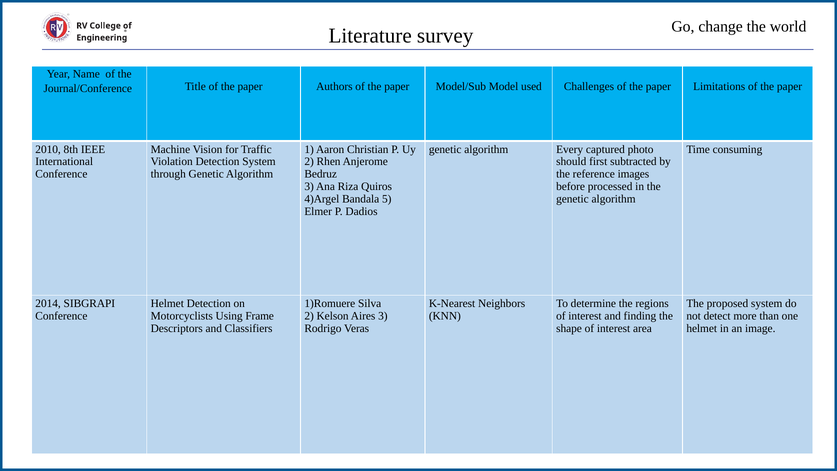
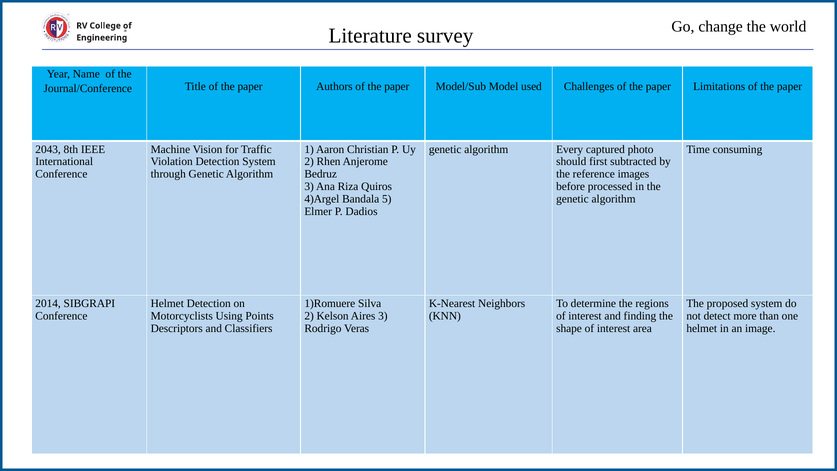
2010: 2010 -> 2043 (48, 149)
Frame: Frame -> Points (260, 316)
